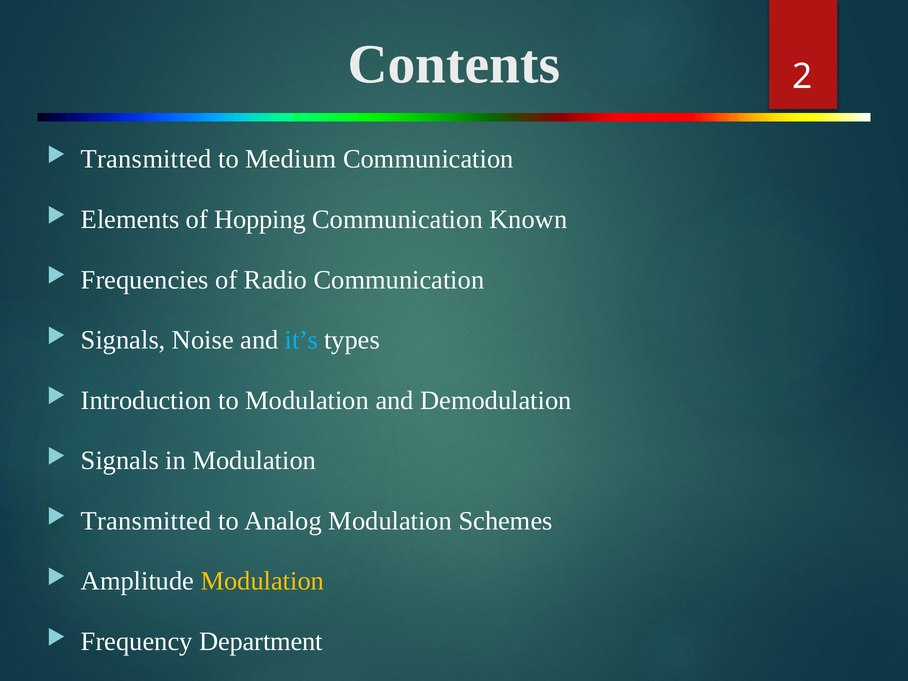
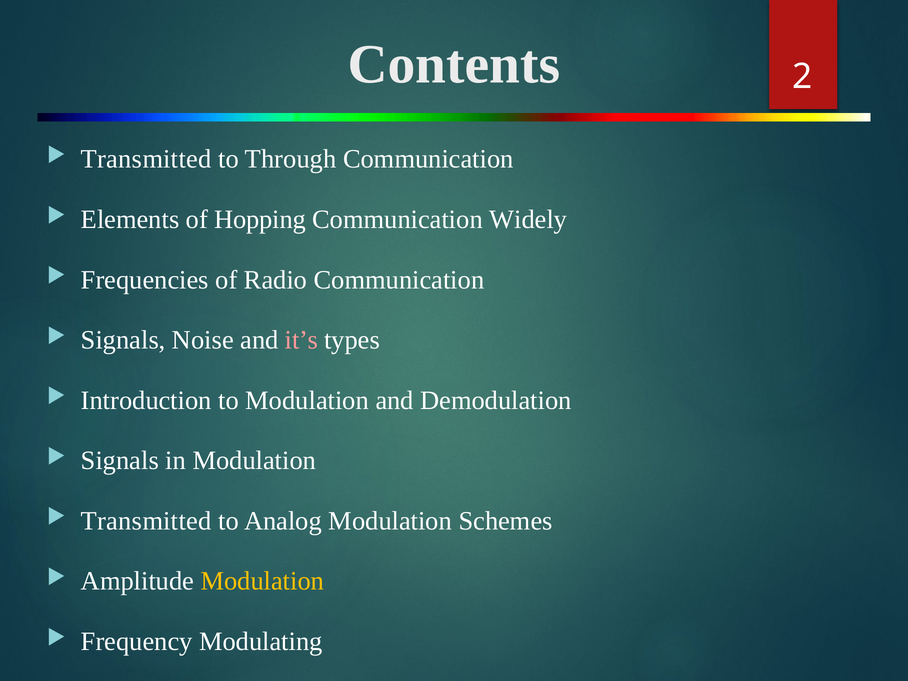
Medium: Medium -> Through (291, 159)
Known: Known -> Widely (528, 220)
it’s colour: light blue -> pink (301, 340)
Department: Department -> Modulating (261, 641)
